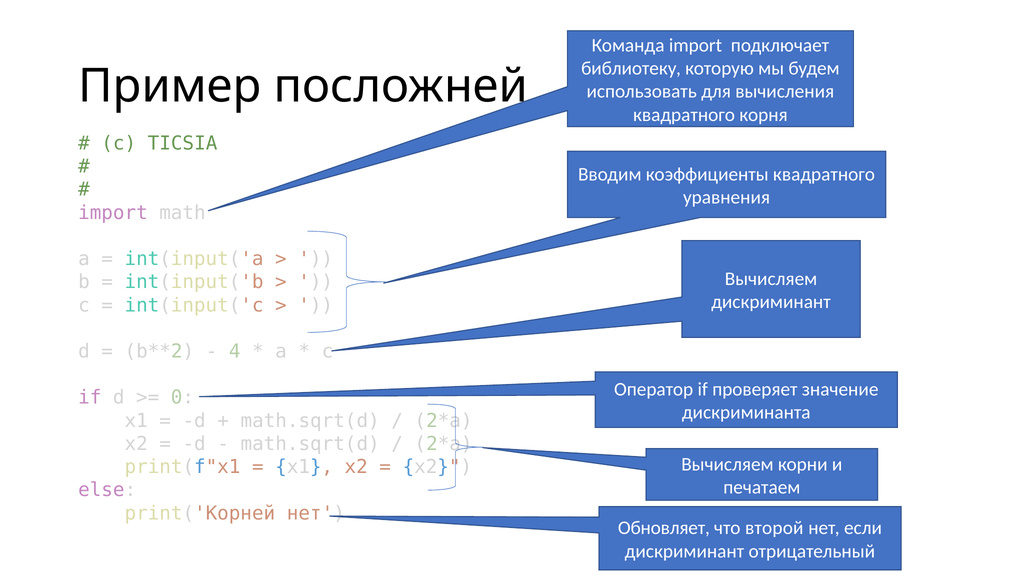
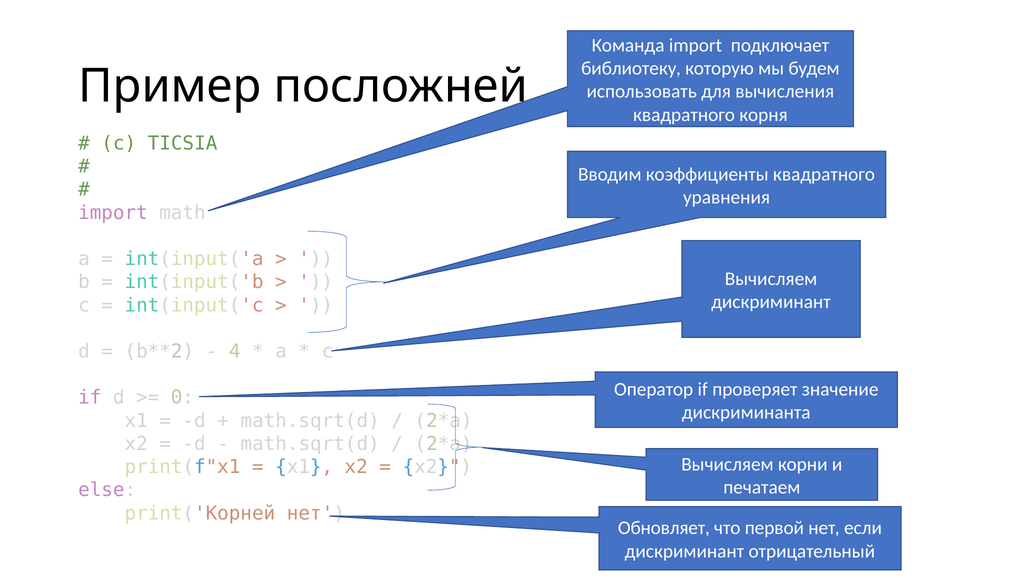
второй: второй -> первой (774, 528)
